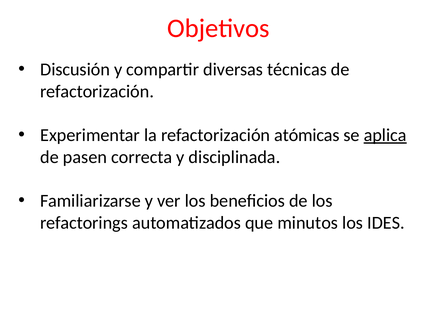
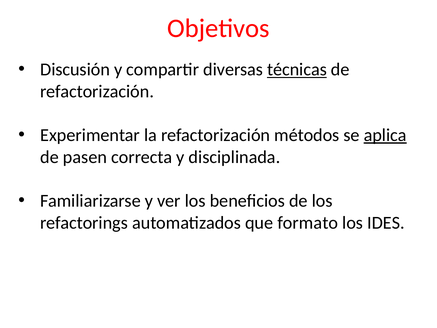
técnicas underline: none -> present (297, 70)
atómicas: atómicas -> métodos (307, 135)
minutos: minutos -> formato (308, 223)
